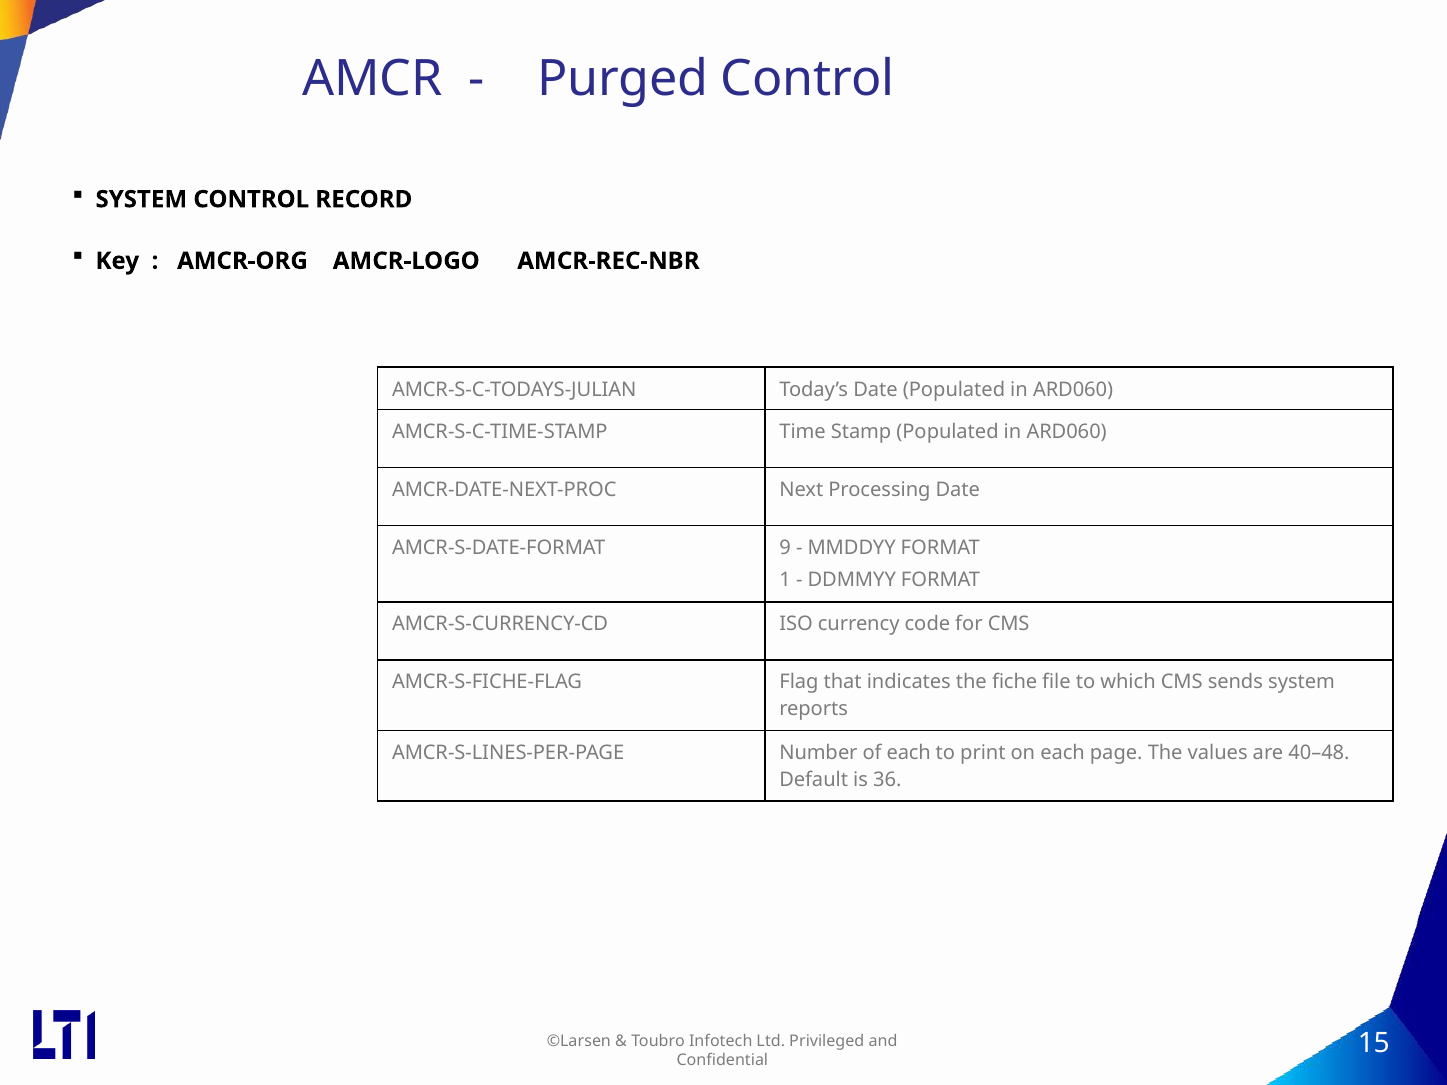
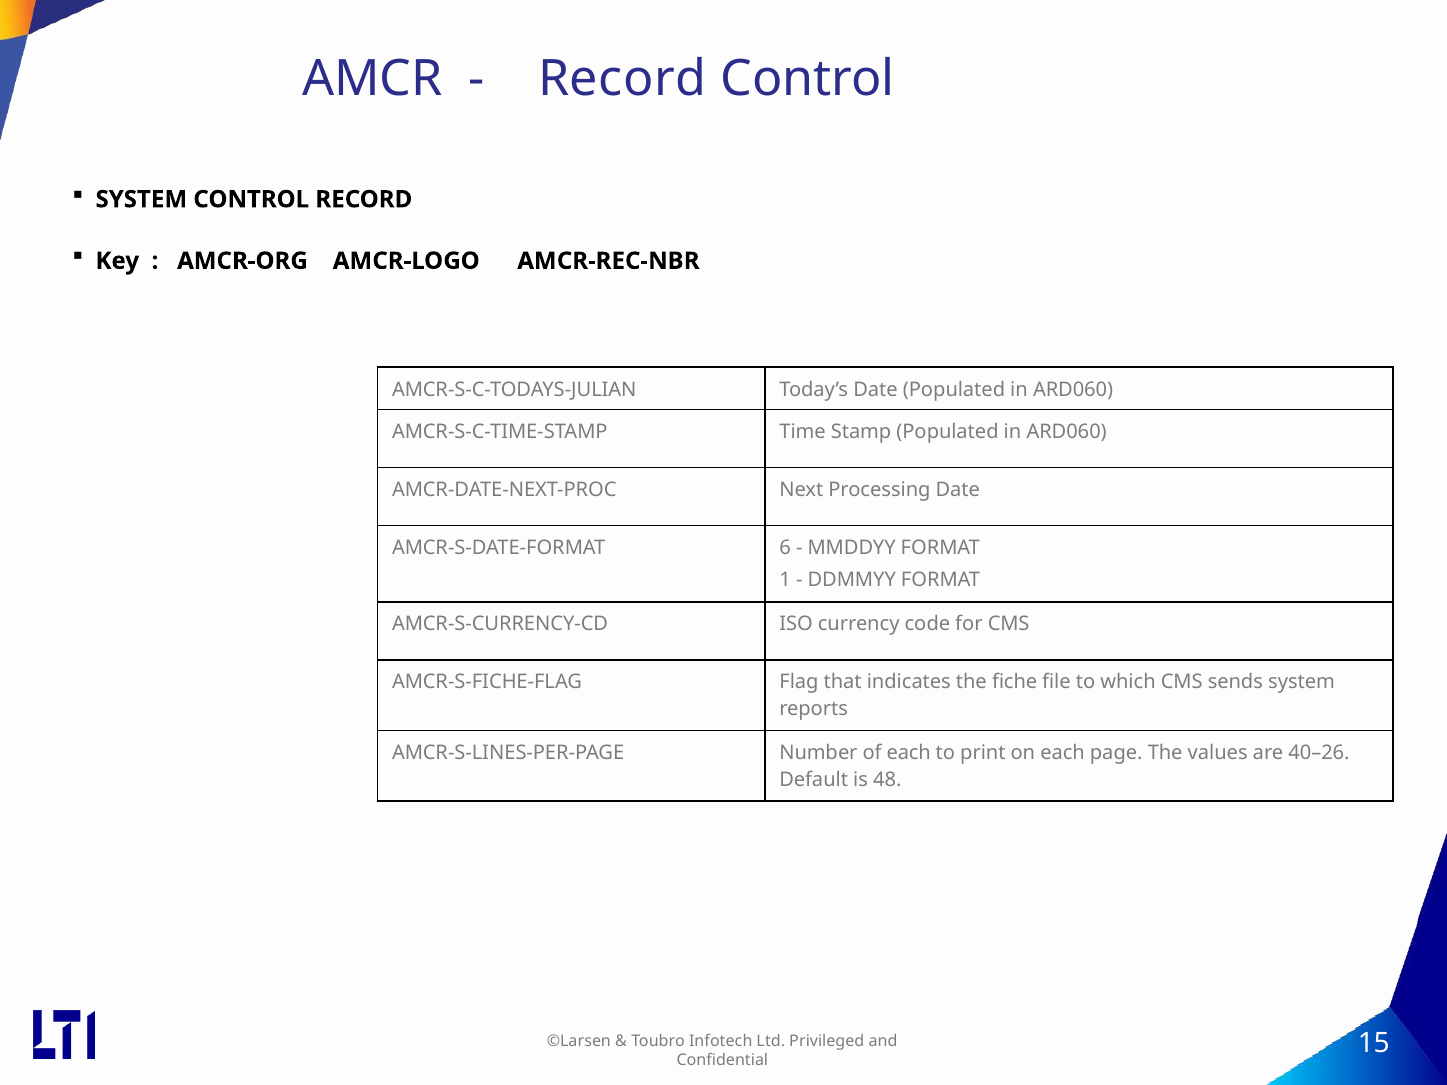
Purged: Purged -> Record (622, 79)
9: 9 -> 6 (785, 548)
40–48: 40–48 -> 40–26 (1319, 753)
36: 36 -> 48 (887, 780)
